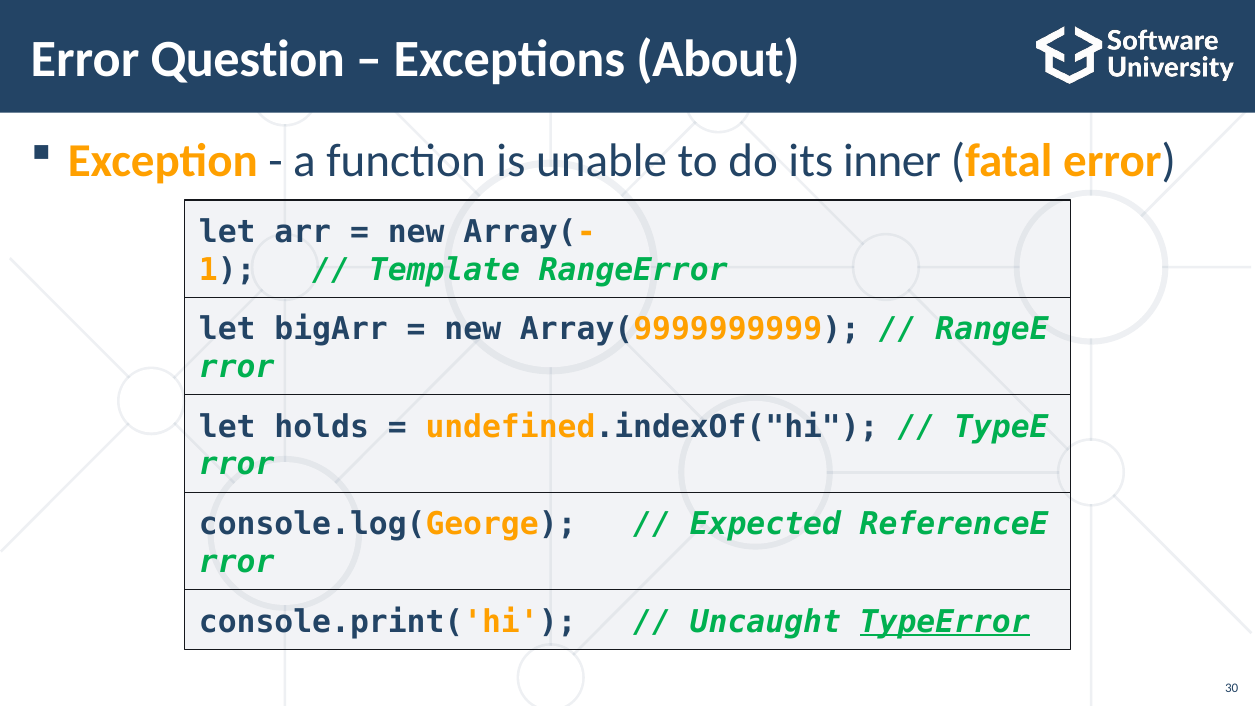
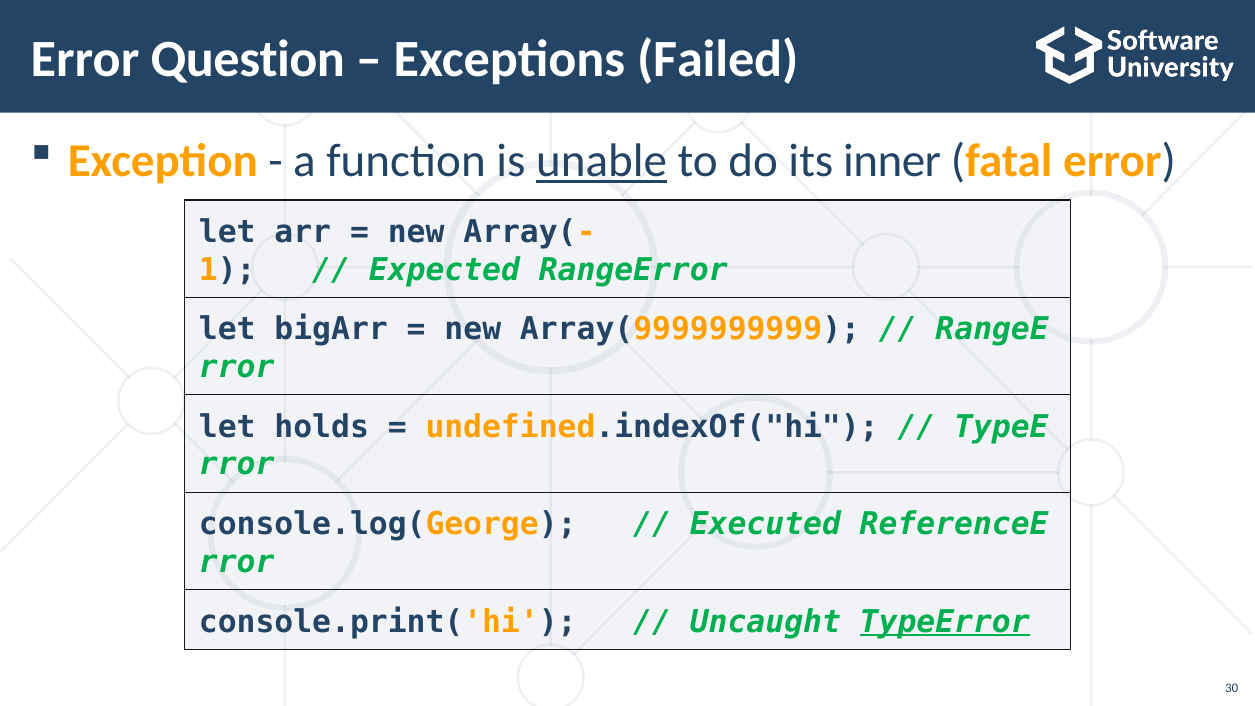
About: About -> Failed (718, 59)
unable underline: none -> present (602, 161)
Template: Template -> Expected (444, 270)
Expected: Expected -> Executed (765, 524)
